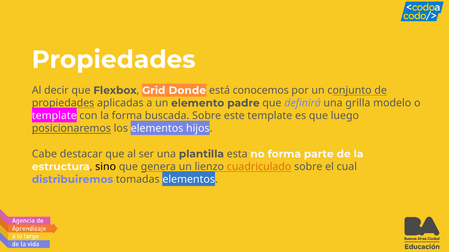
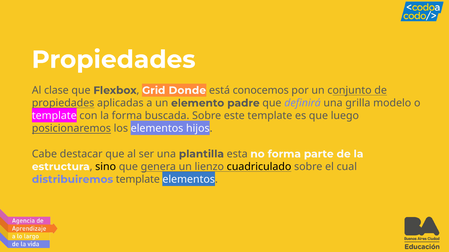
decir: decir -> clase (56, 91)
cuadriculado colour: orange -> black (259, 167)
distribuiremos tomadas: tomadas -> template (138, 180)
